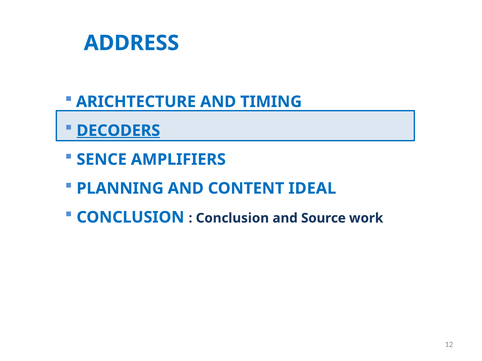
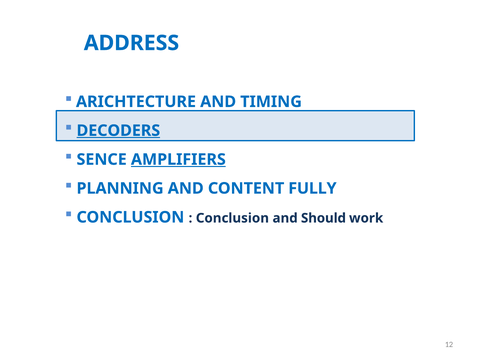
AMPLIFIERS underline: none -> present (178, 160)
IDEAL: IDEAL -> FULLY (312, 189)
Source: Source -> Should (323, 218)
